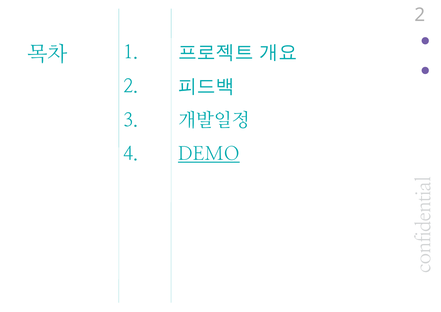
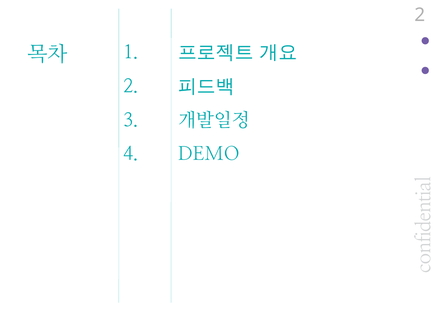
DEMO underline: present -> none (209, 154)
